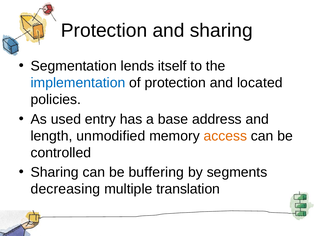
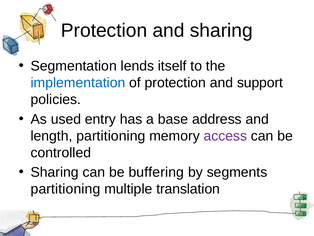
located: located -> support (260, 83)
length unmodified: unmodified -> partitioning (111, 136)
access colour: orange -> purple (225, 136)
decreasing: decreasing -> partitioning (65, 189)
